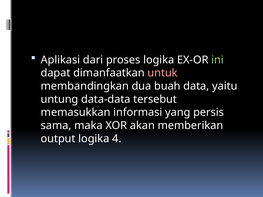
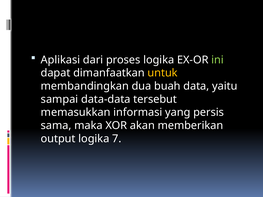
untuk colour: pink -> yellow (163, 73)
untung: untung -> sampai (59, 99)
4: 4 -> 7 (117, 139)
